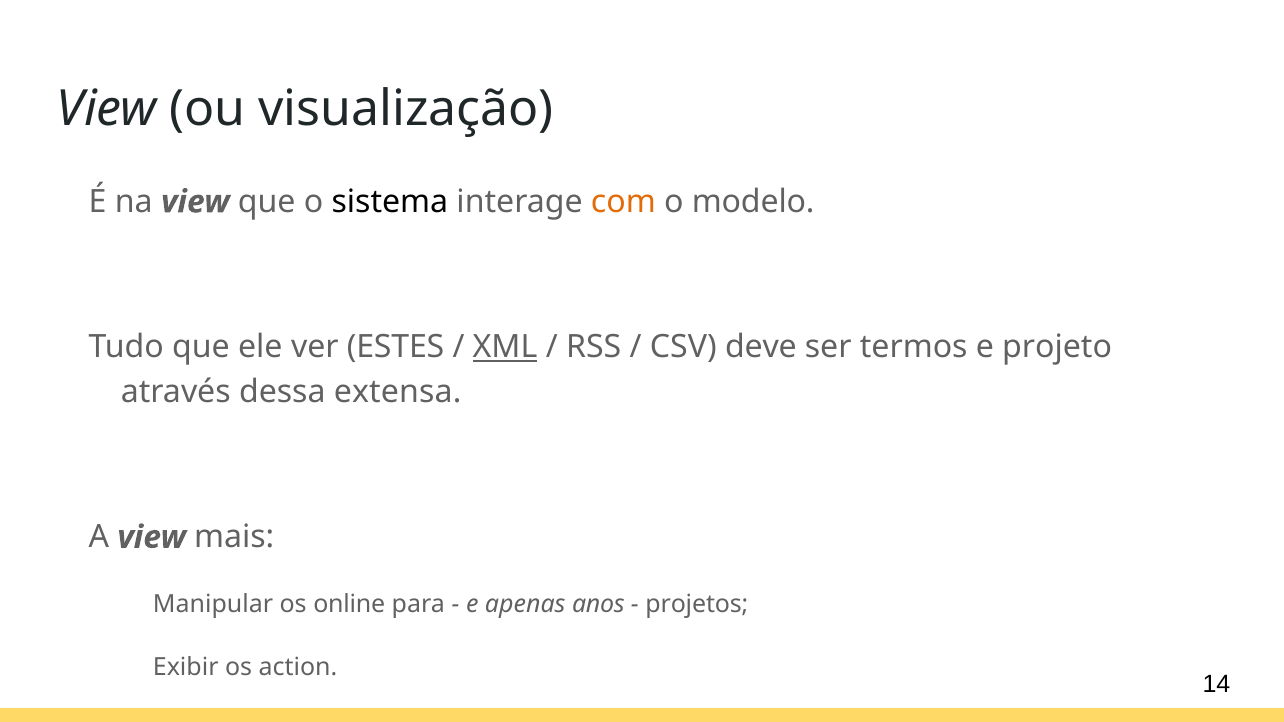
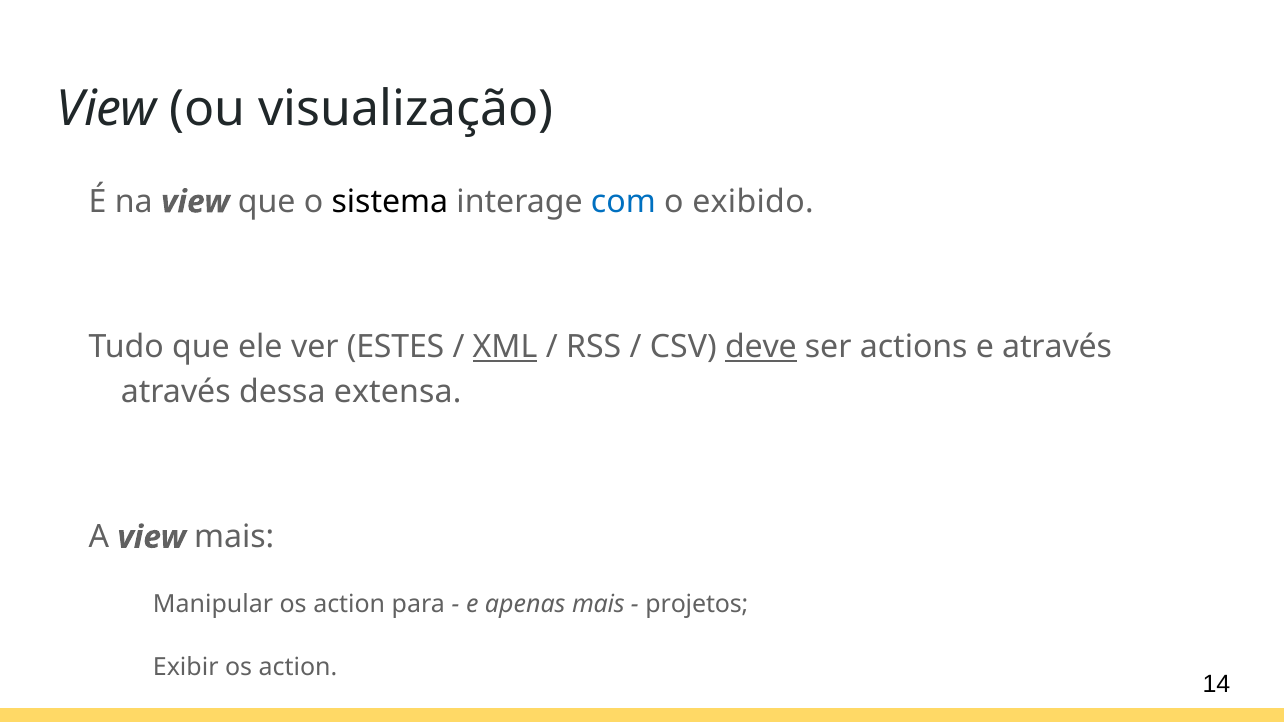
com colour: orange -> blue (623, 202)
modelo: modelo -> exibido (753, 202)
deve underline: none -> present (761, 348)
termos: termos -> actions (914, 348)
e projeto: projeto -> através (1057, 348)
Manipular os online: online -> action (349, 604)
apenas anos: anos -> mais (598, 604)
